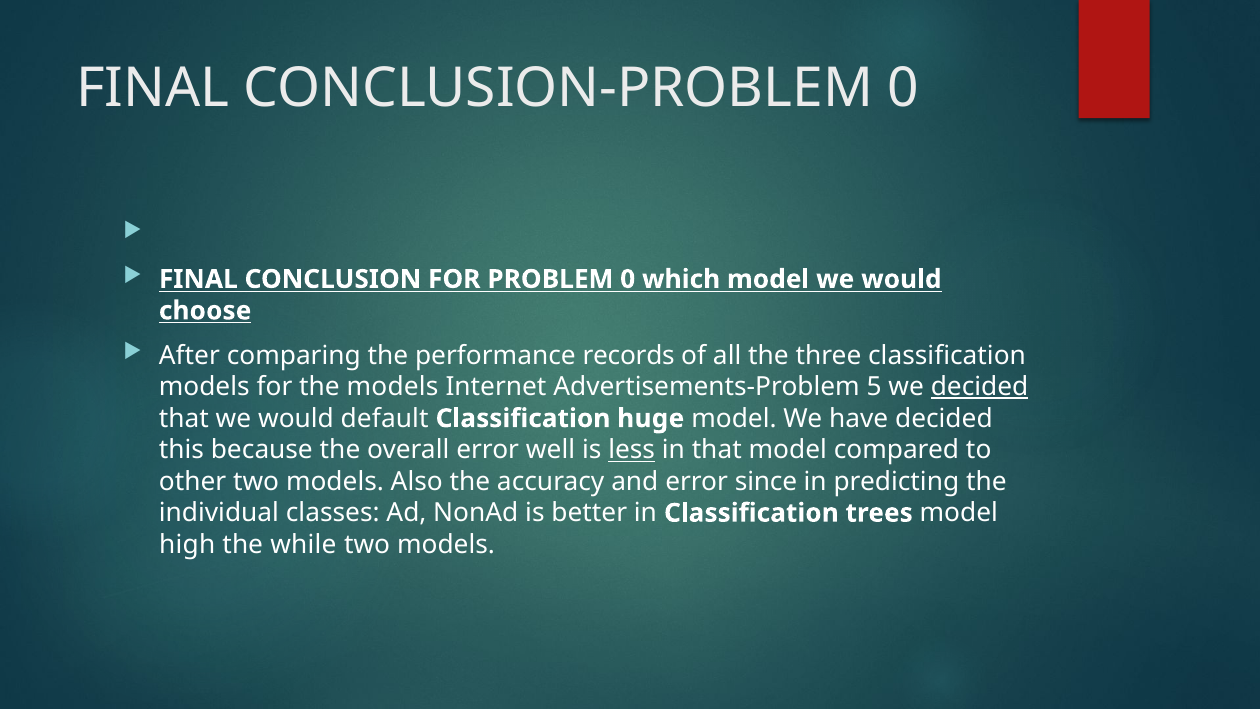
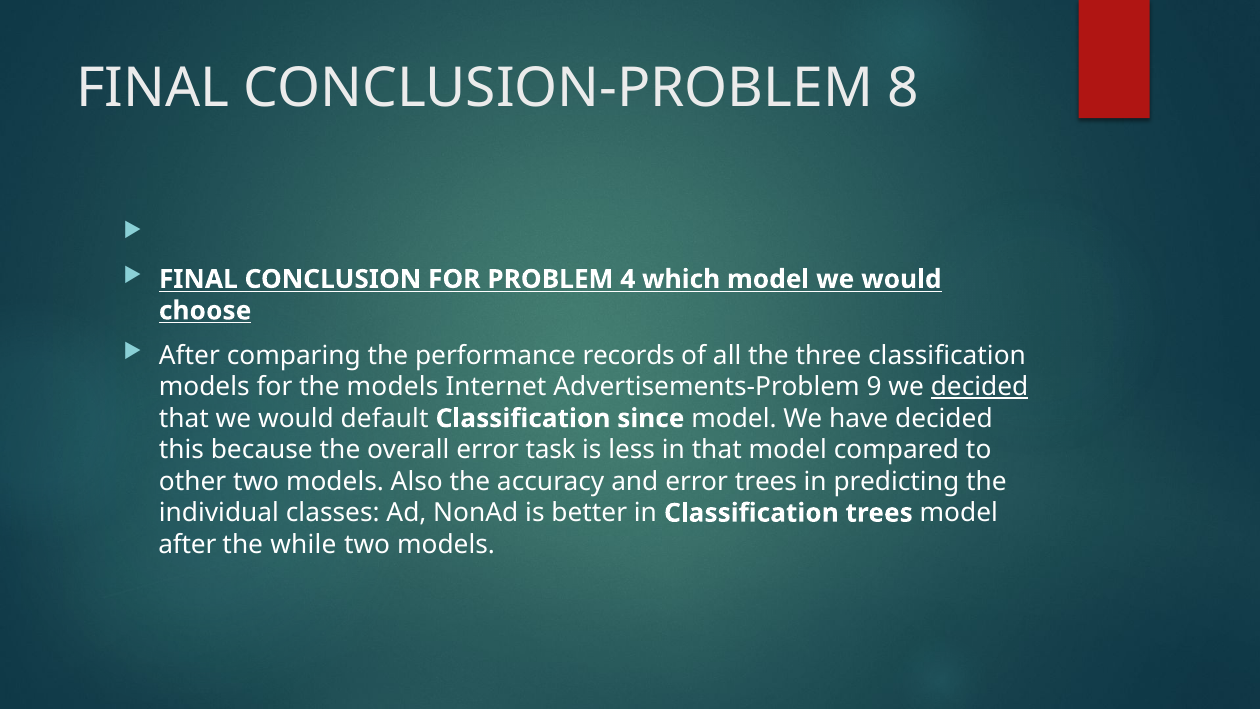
CONCLUSION-PROBLEM 0: 0 -> 8 (903, 88)
PROBLEM 0: 0 -> 4 (628, 279)
5: 5 -> 9 (874, 387)
huge: huge -> since (651, 418)
well: well -> task (551, 450)
less underline: present -> none (632, 450)
error since: since -> trees (766, 481)
high: high -> after (187, 544)
